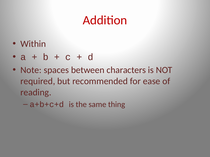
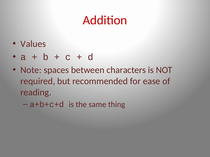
Within: Within -> Values (33, 44)
